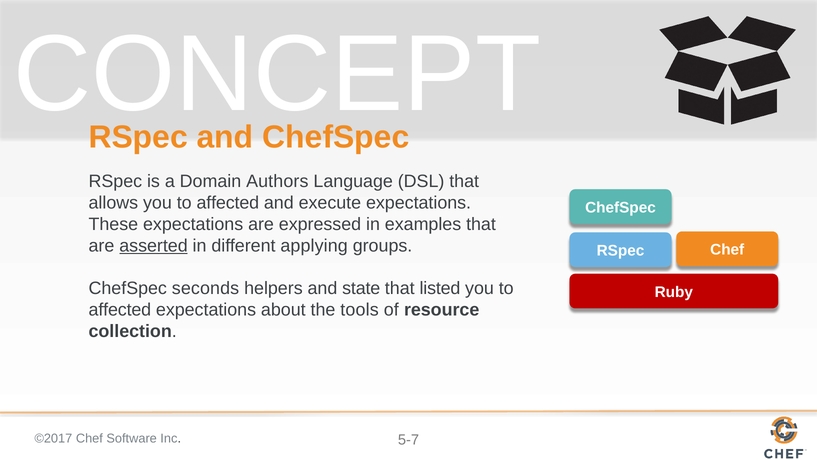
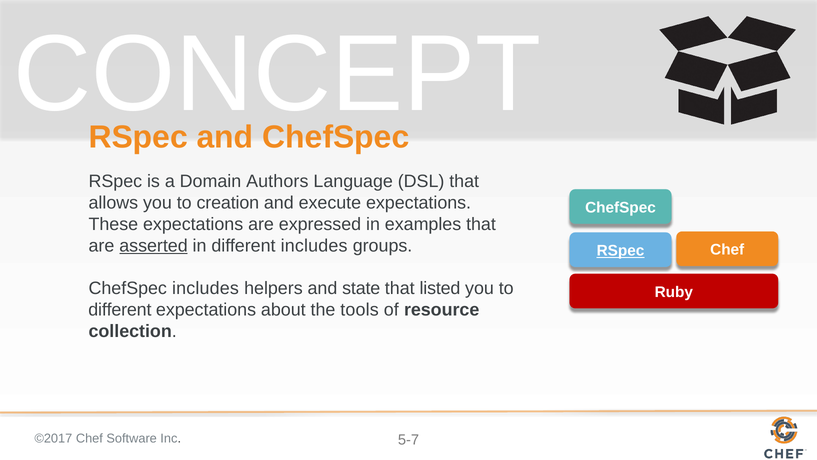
allows you to affected: affected -> creation (228, 202)
different applying: applying -> includes (314, 245)
RSpec underline: none -> present (621, 251)
ChefSpec seconds: seconds -> includes (205, 288)
affected: affected -> different (120, 310)
